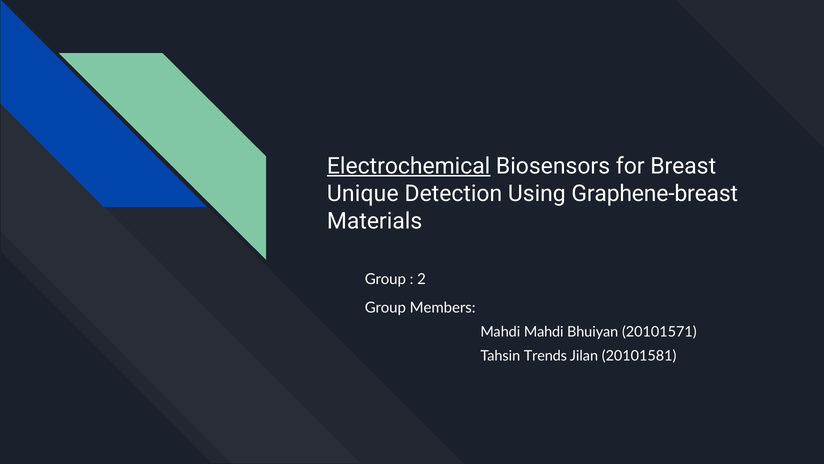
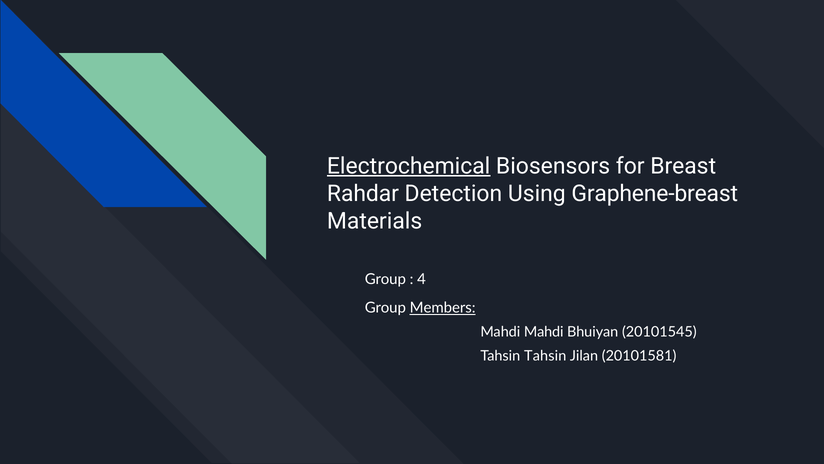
Unique: Unique -> Rahdar (363, 193)
2: 2 -> 4 (422, 279)
Members underline: none -> present (443, 308)
20101571: 20101571 -> 20101545 (659, 331)
Tahsin Trends: Trends -> Tahsin (545, 356)
